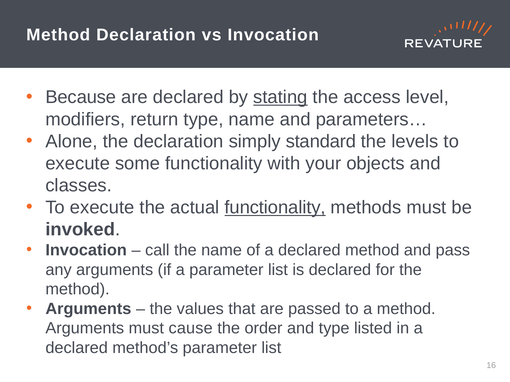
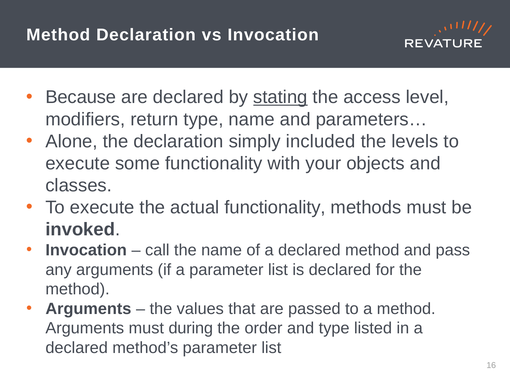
standard: standard -> included (321, 142)
functionality underline: present -> none (275, 208)
cause: cause -> during (191, 329)
